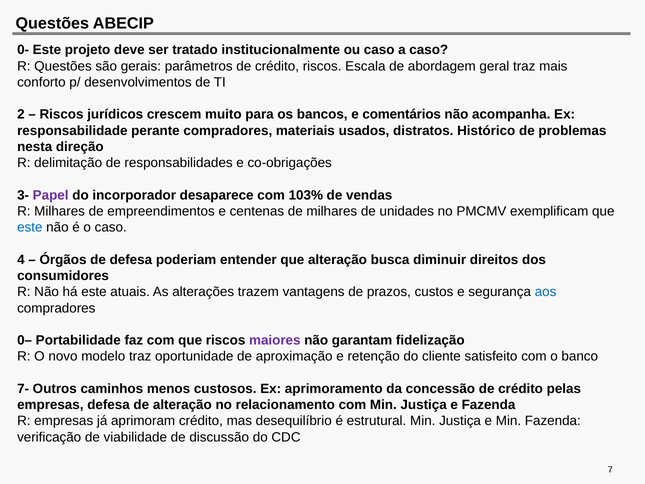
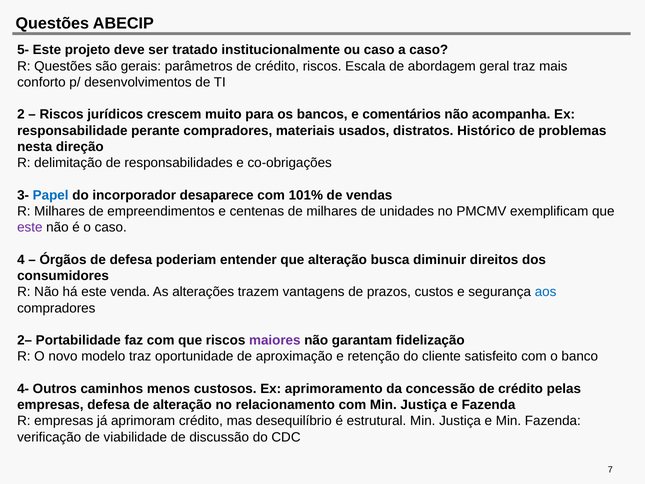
0-: 0- -> 5- (23, 50)
Papel colour: purple -> blue (51, 195)
103%: 103% -> 101% (306, 195)
este colour: blue -> purple (30, 227)
atuais: atuais -> venda (130, 292)
0–: 0– -> 2– (25, 340)
7-: 7- -> 4- (23, 389)
